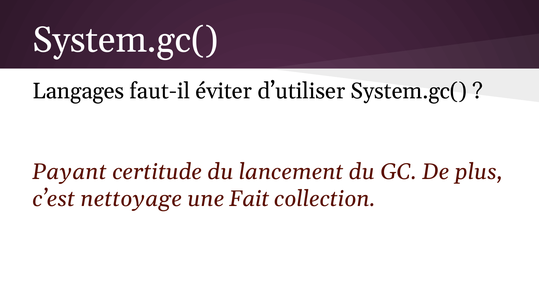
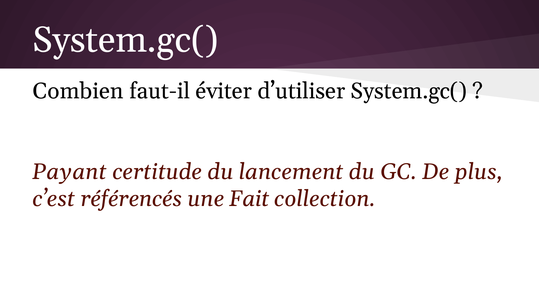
Langages: Langages -> Combien (78, 91)
nettoyage: nettoyage -> référencés (131, 199)
